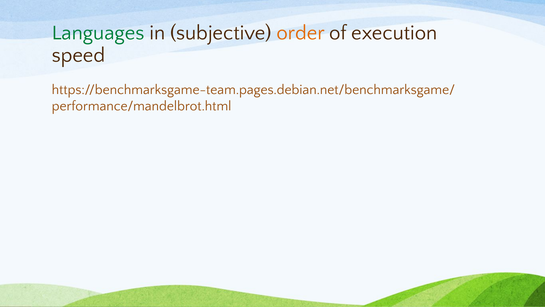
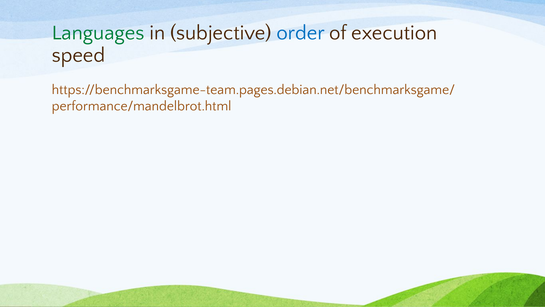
order colour: orange -> blue (301, 33)
